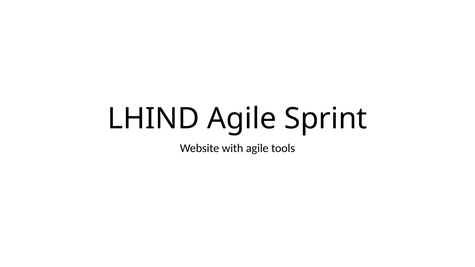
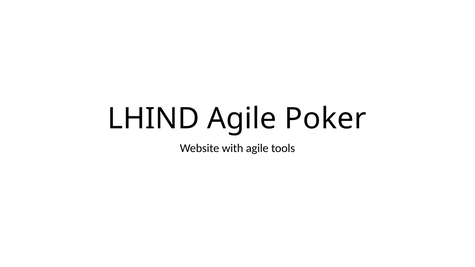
Sprint: Sprint -> Poker (326, 119)
